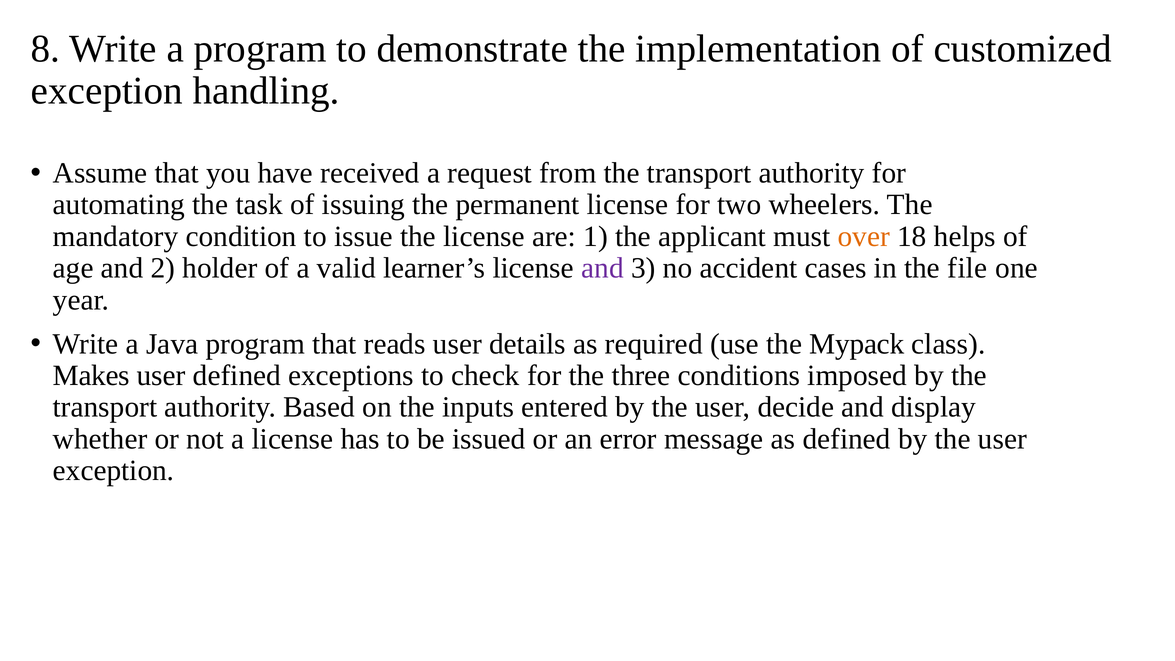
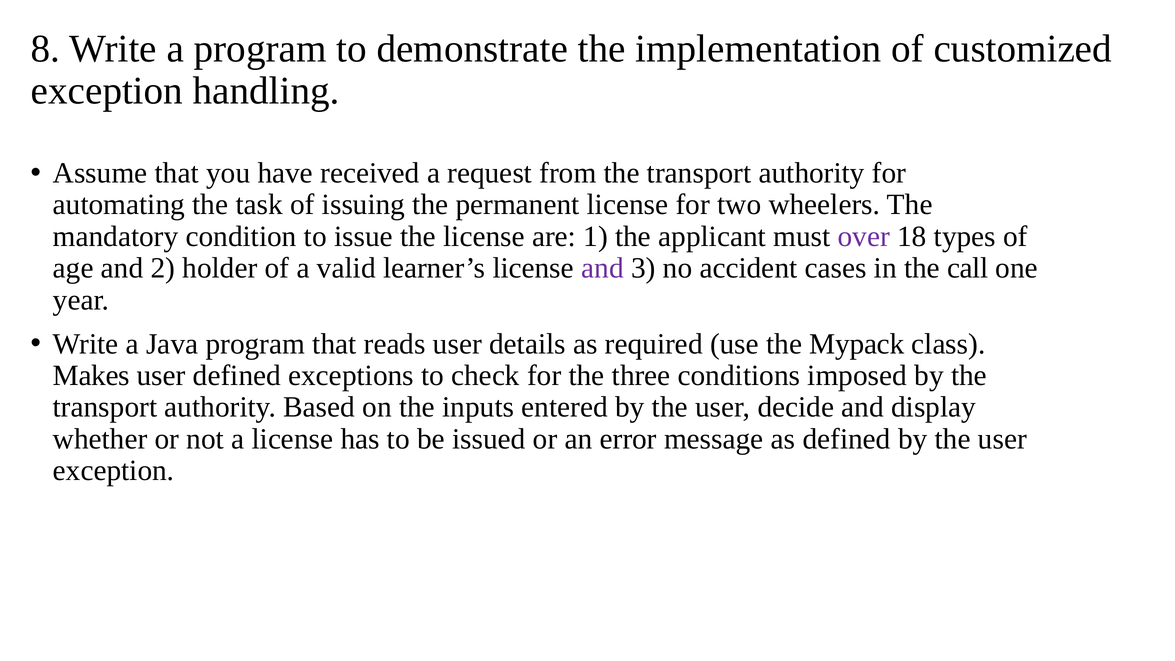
over colour: orange -> purple (864, 236)
helps: helps -> types (965, 236)
file: file -> call (968, 268)
